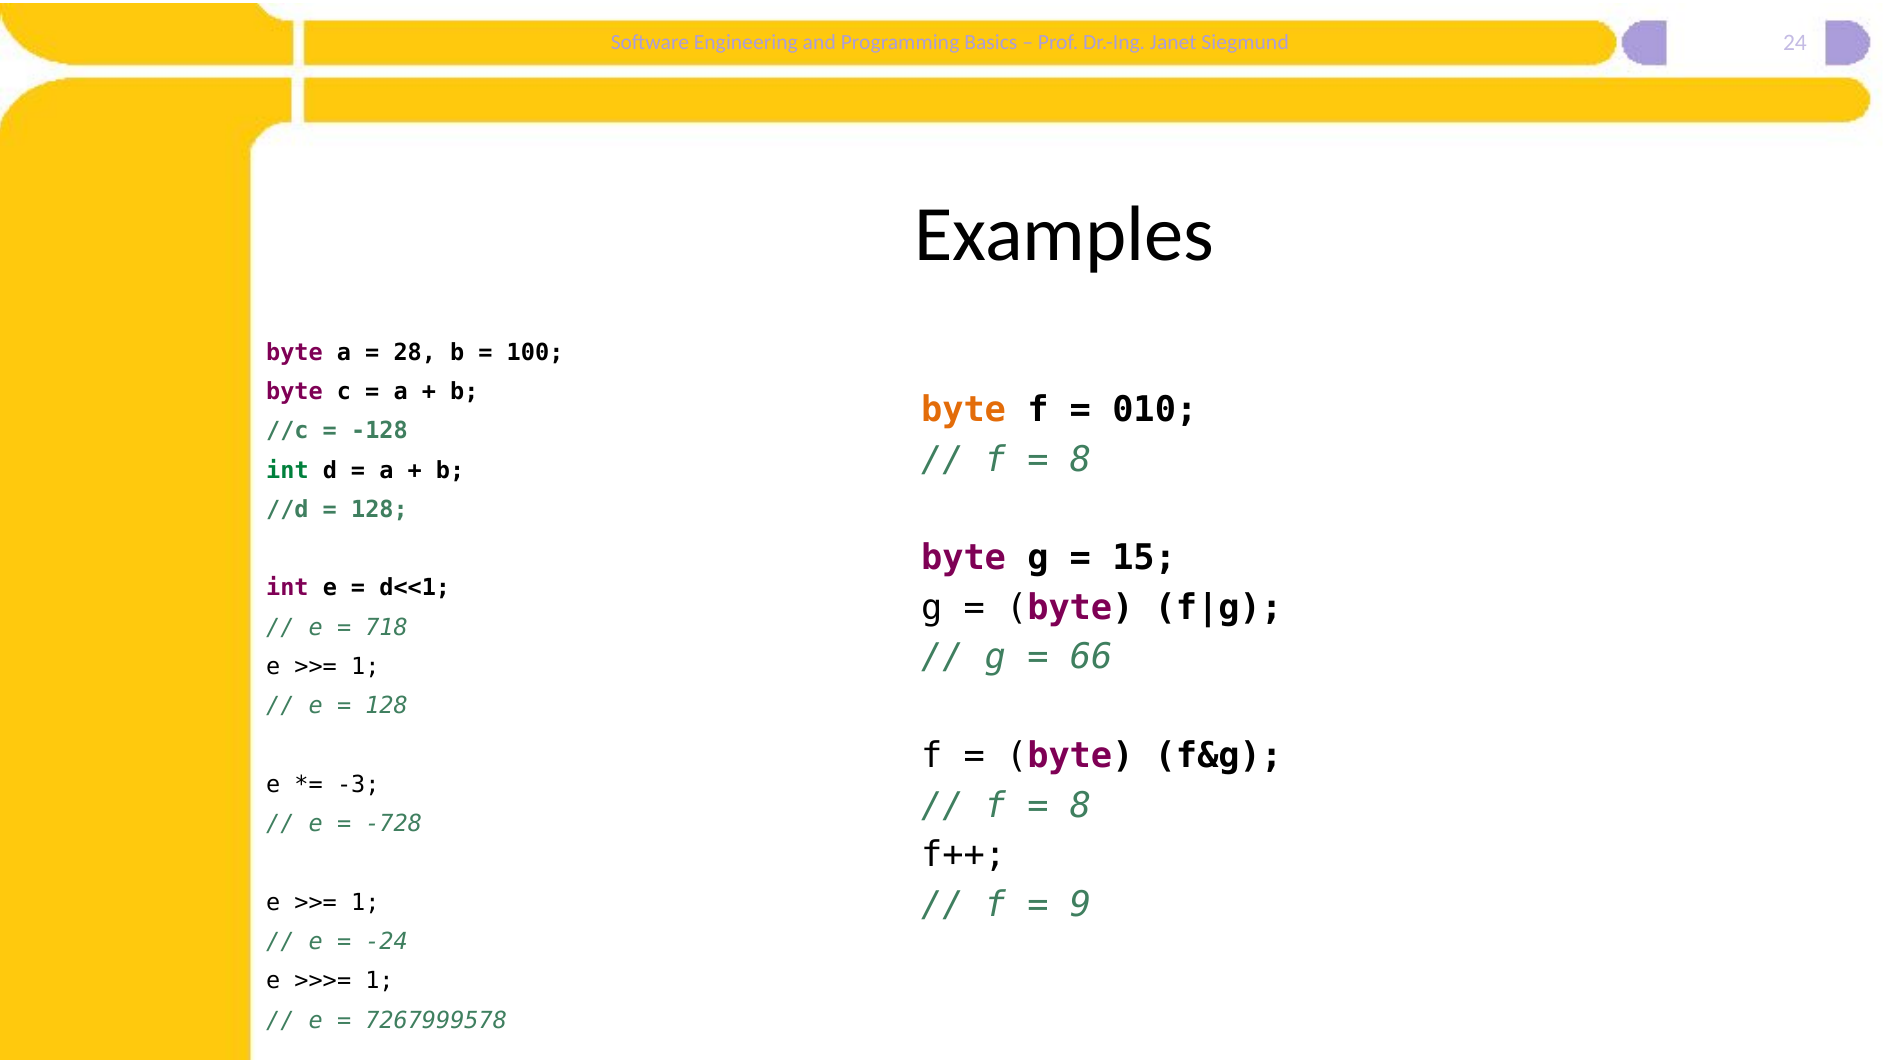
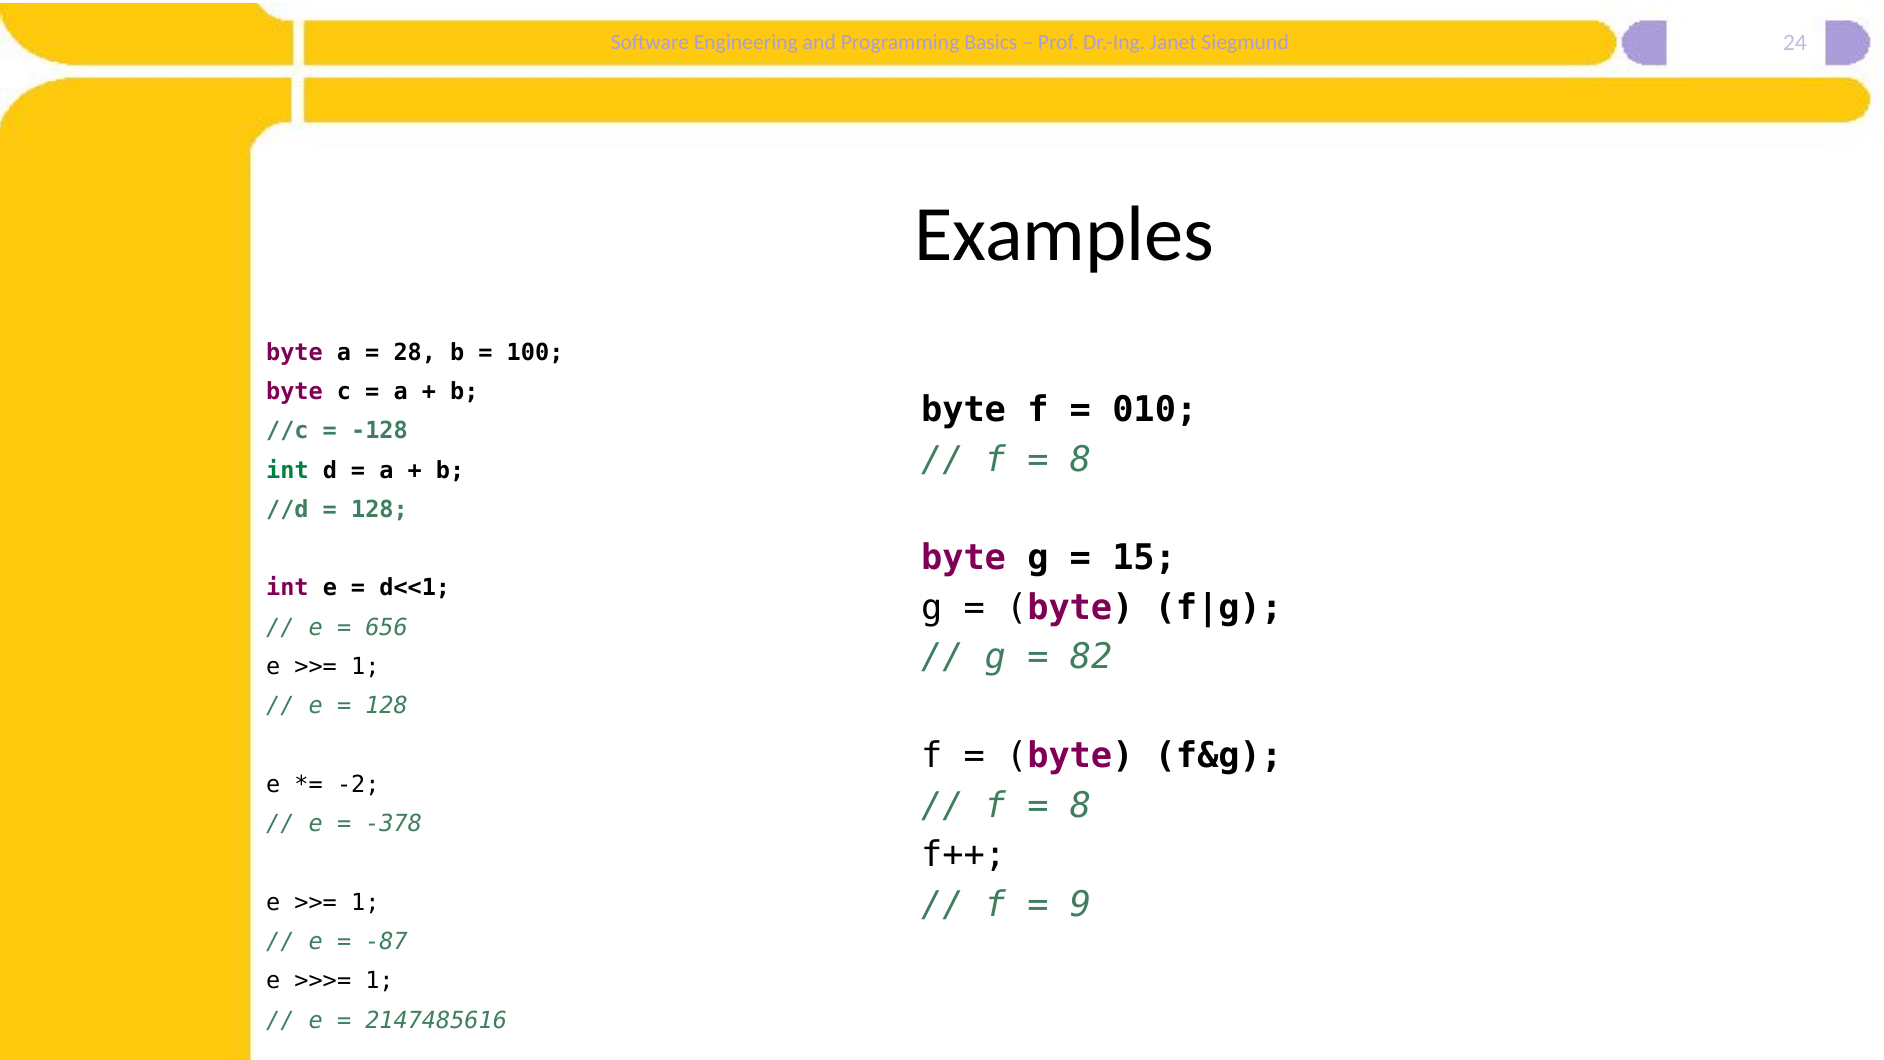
byte colour: orange -> black (964, 410)
718: 718 -> 656 (386, 627)
66: 66 -> 82 (1091, 657)
-3: -3 -> -2 (358, 784)
-728: -728 -> -378 (394, 824)
-24: -24 -> -87 (386, 942)
7267999578: 7267999578 -> 2147485616 (436, 1020)
